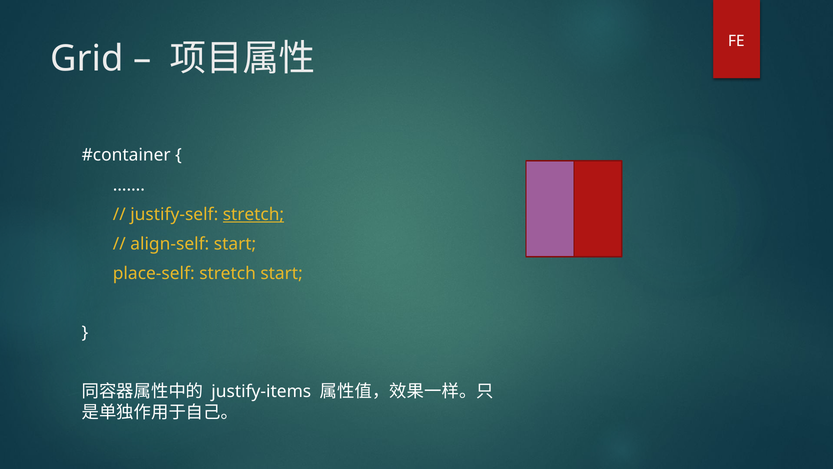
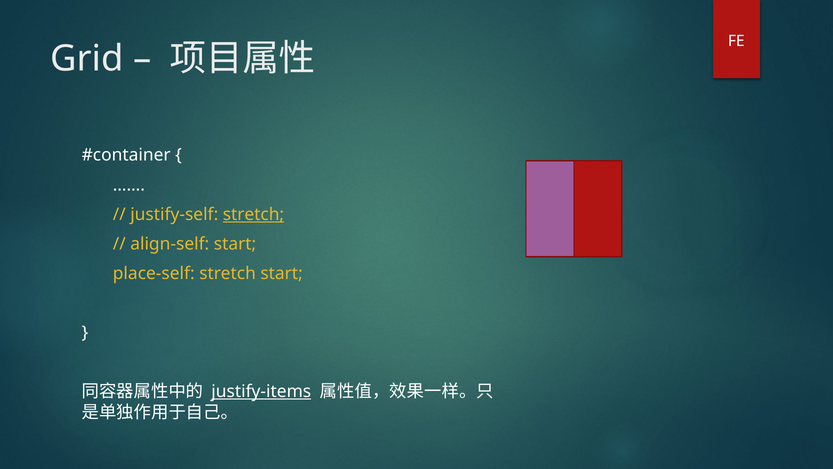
justify-items underline: none -> present (261, 391)
